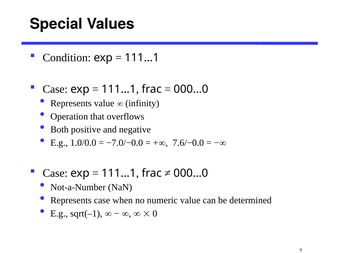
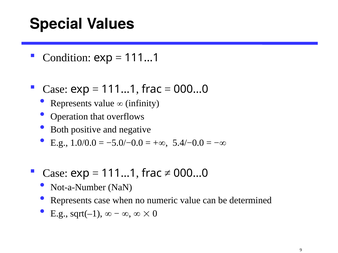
−7.0/−0.0: −7.0/−0.0 -> −5.0/−0.0 (125, 143)
7.6/−0.0: 7.6/−0.0 -> 5.4/−0.0 (188, 143)
